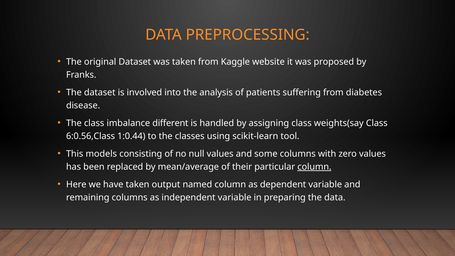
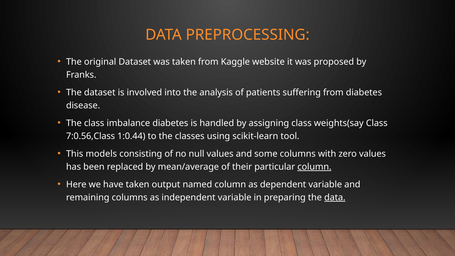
imbalance different: different -> diabetes (170, 123)
6:0.56,Class: 6:0.56,Class -> 7:0.56,Class (91, 136)
data underline: none -> present (335, 197)
